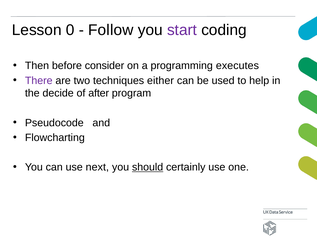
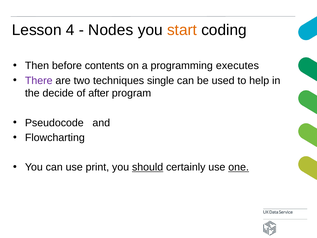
0: 0 -> 4 (70, 30)
Follow: Follow -> Nodes (111, 30)
start colour: purple -> orange (182, 30)
consider: consider -> contents (105, 66)
either: either -> single (161, 80)
next: next -> print (97, 167)
one underline: none -> present (239, 167)
